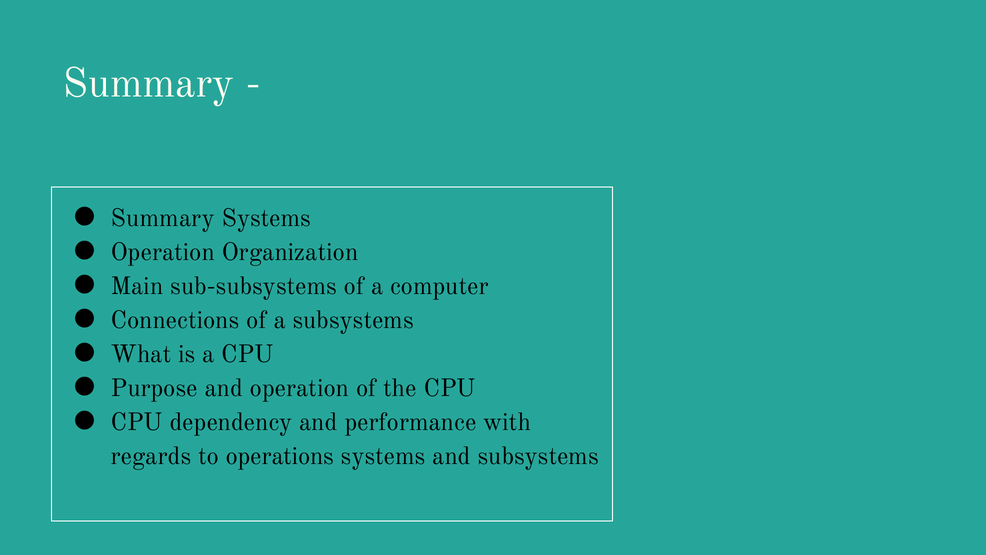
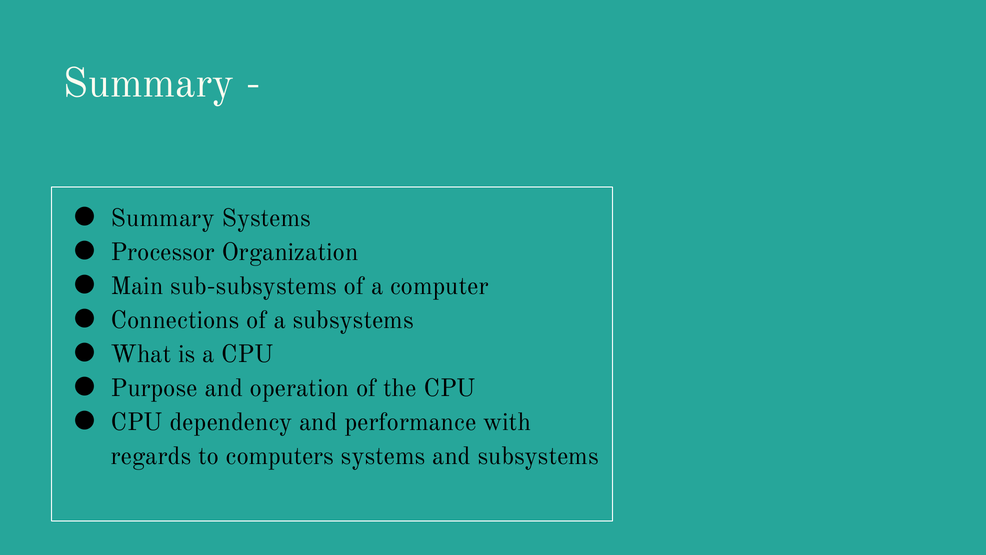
Operation: Operation -> Processor (163, 252)
operations: operations -> computers (280, 456)
